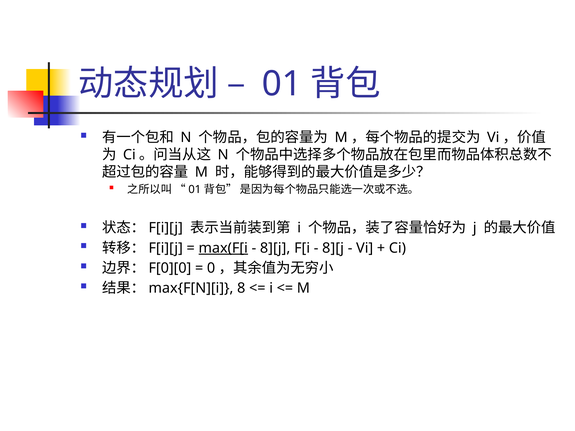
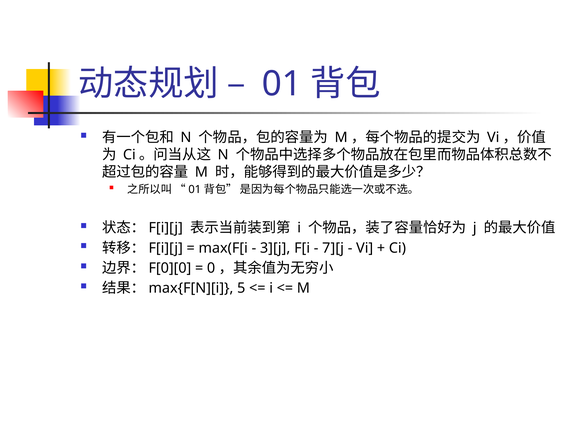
max(F[i underline: present -> none (223, 248)
8][j: 8][j -> 3][j (275, 248)
8][j: 8][j -> 7][j (333, 248)
8: 8 -> 5 (241, 288)
